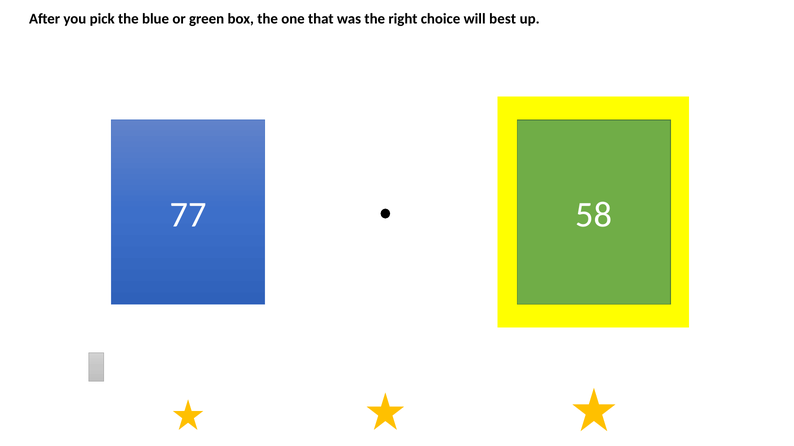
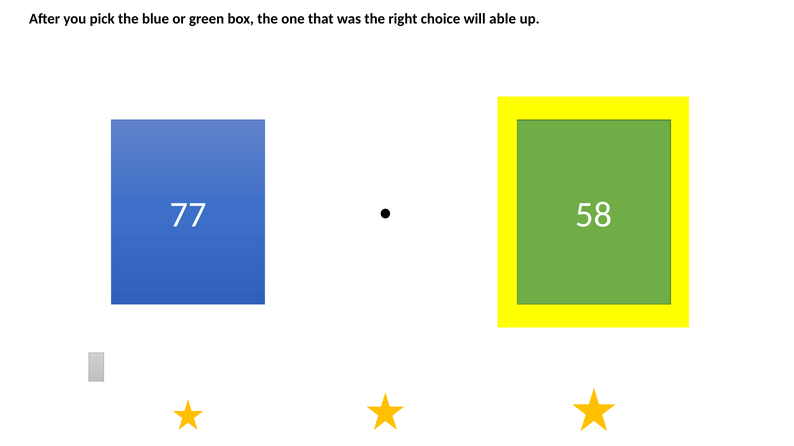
best: best -> able (503, 19)
